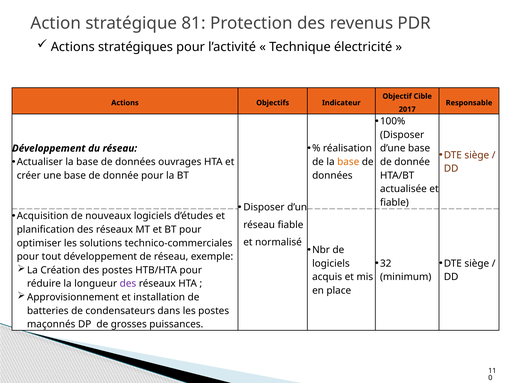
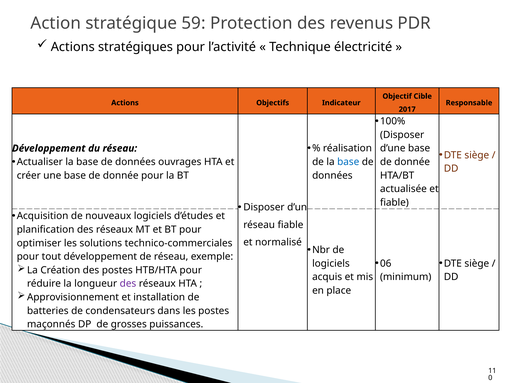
81: 81 -> 59 (194, 23)
base colour: orange -> blue (348, 162)
32: 32 -> 06 (386, 264)
